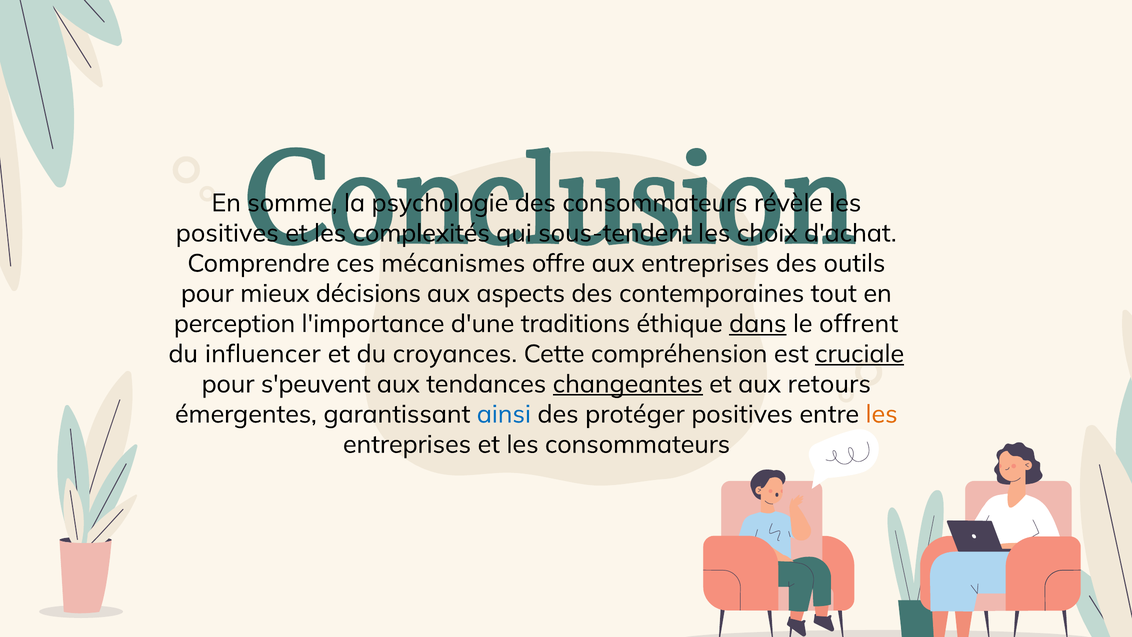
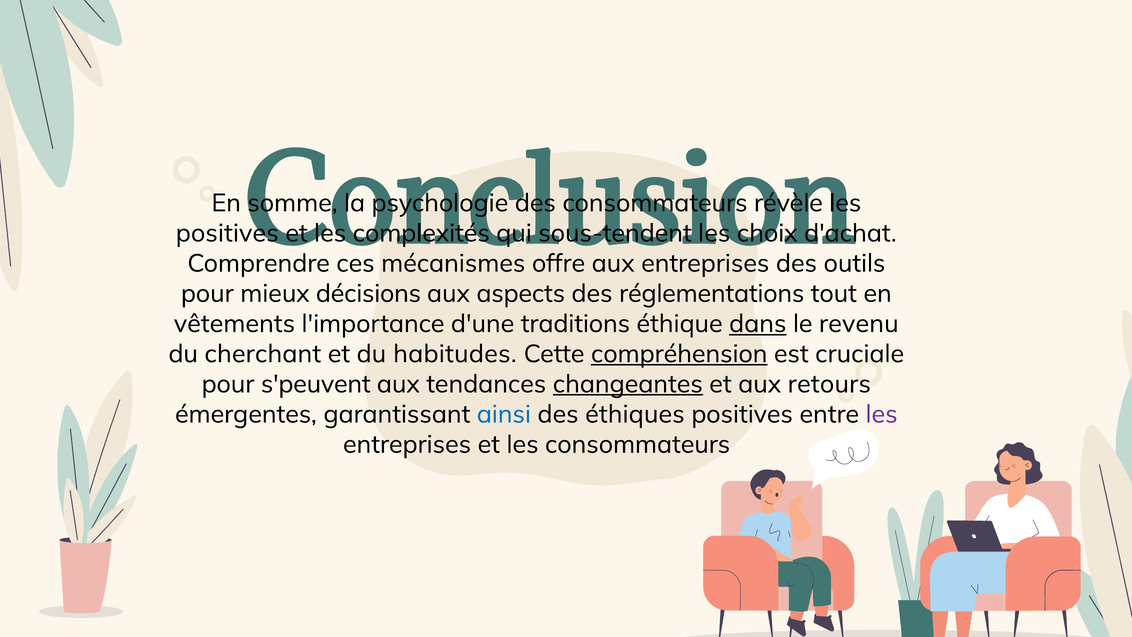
contemporaines: contemporaines -> réglementations (712, 293)
perception: perception -> vêtements (234, 324)
offrent: offrent -> revenu (859, 324)
influencer: influencer -> cherchant (263, 354)
croyances: croyances -> habitudes (455, 354)
compréhension underline: none -> present (679, 354)
cruciale underline: present -> none (860, 354)
protéger: protéger -> éthiques (635, 414)
les colour: orange -> purple (882, 414)
